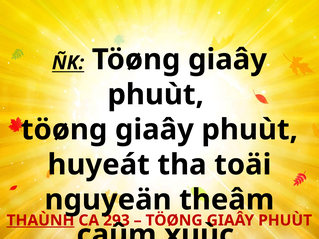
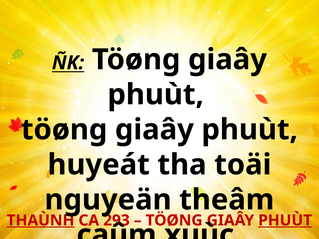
PHUÙT underline: none -> present (285, 221)
